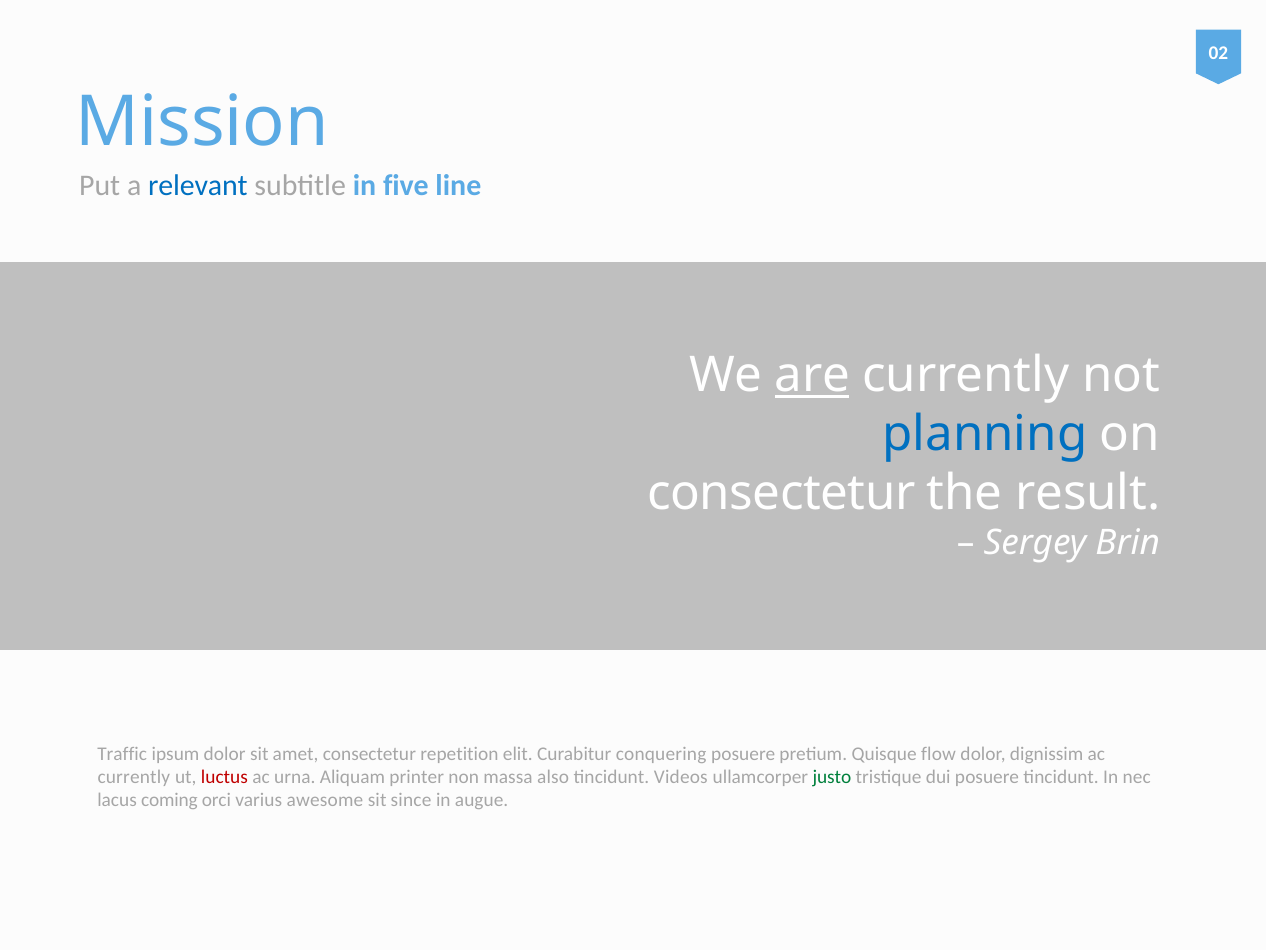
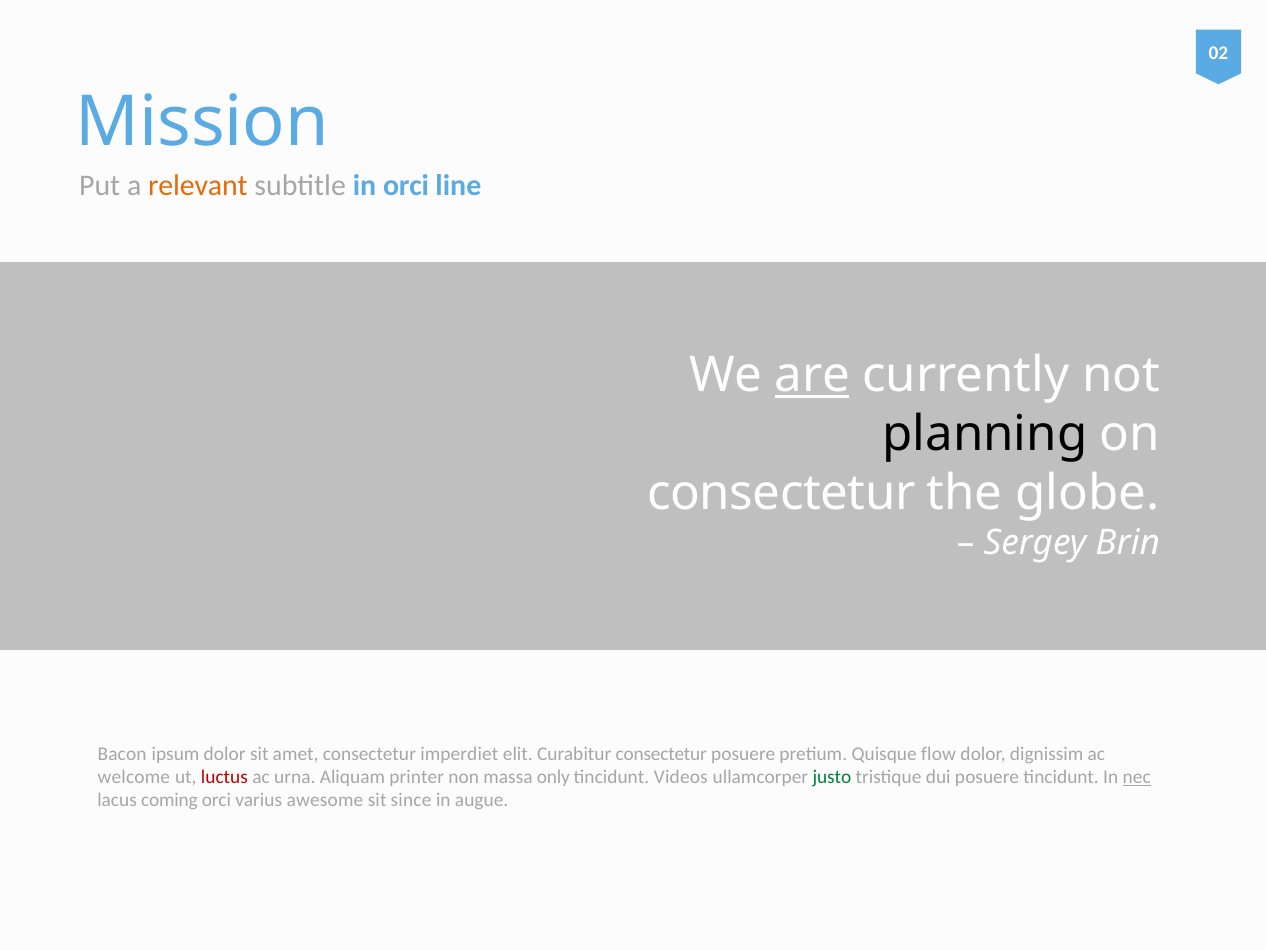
relevant colour: blue -> orange (198, 185)
in five: five -> orci (406, 185)
planning colour: blue -> black (985, 434)
result: result -> globe (1088, 493)
Traffic: Traffic -> Bacon (122, 754)
repetition: repetition -> imperdiet (459, 754)
Curabitur conquering: conquering -> consectetur (661, 754)
currently: currently -> welcome (134, 777)
also: also -> only (553, 777)
nec underline: none -> present (1137, 777)
